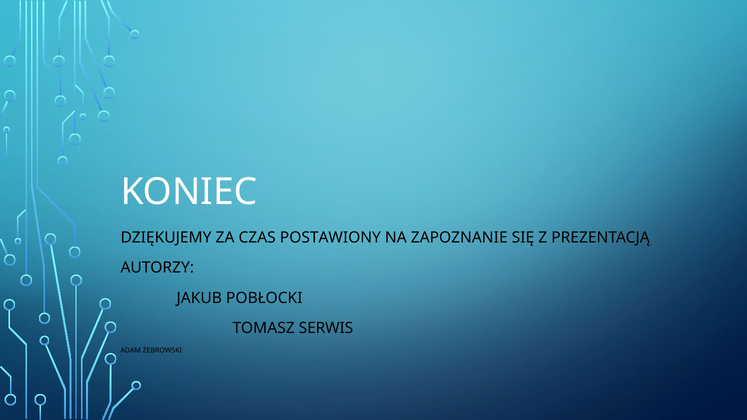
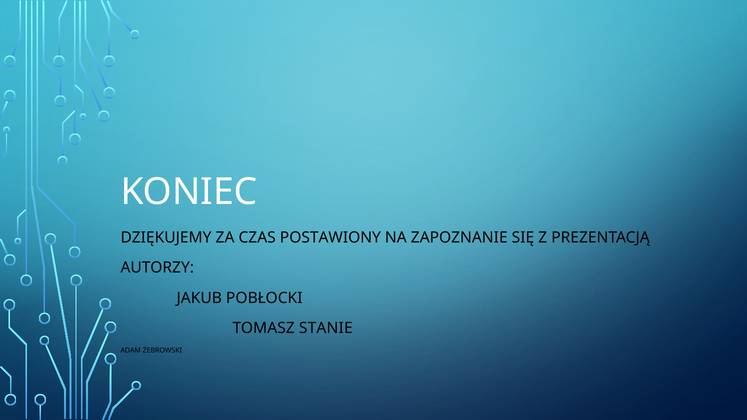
SERWIS: SERWIS -> STANIE (326, 328)
